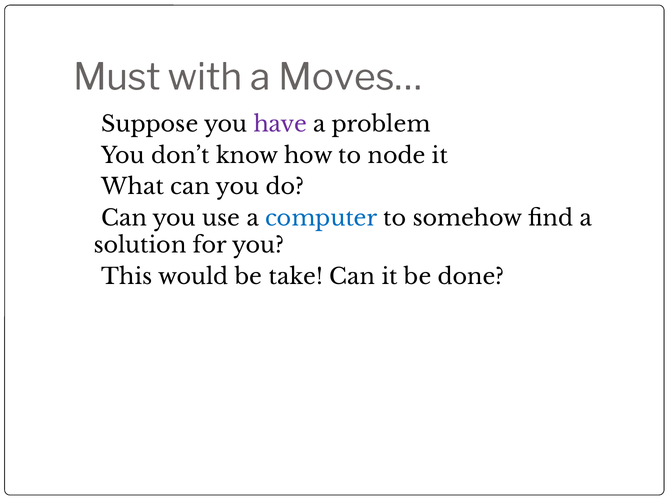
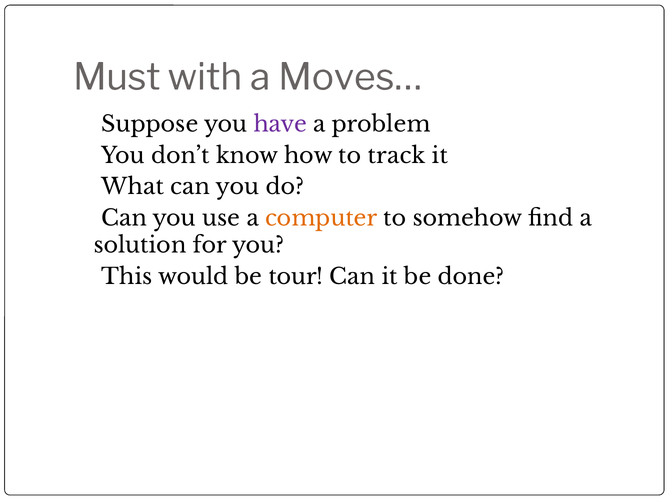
node: node -> track (397, 156)
computer colour: blue -> orange (321, 218)
take: take -> tour (296, 277)
